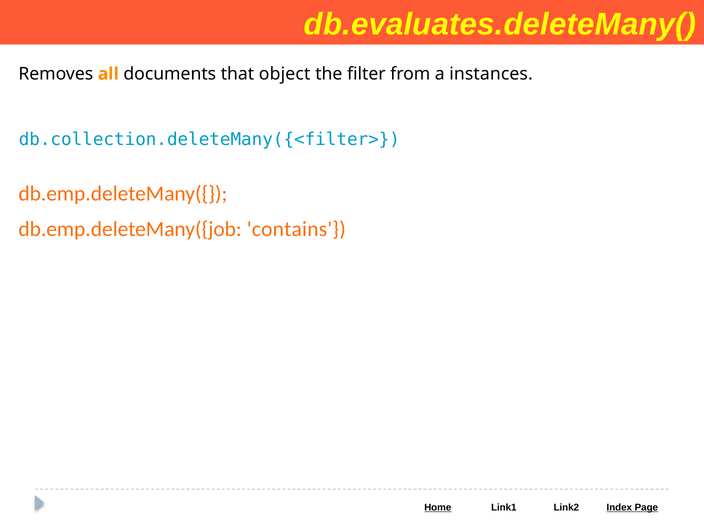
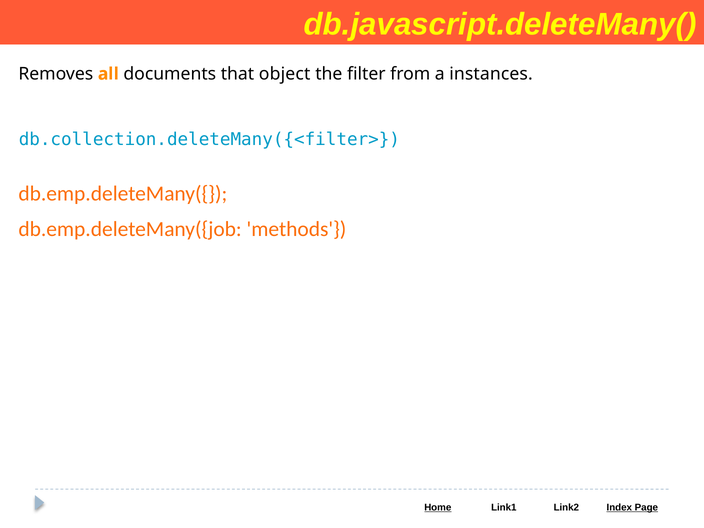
db.evaluates.deleteMany(: db.evaluates.deleteMany( -> db.javascript.deleteMany( (500, 24)
contains: contains -> methods (296, 229)
